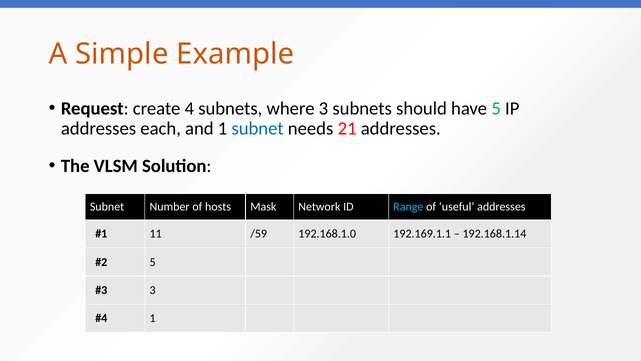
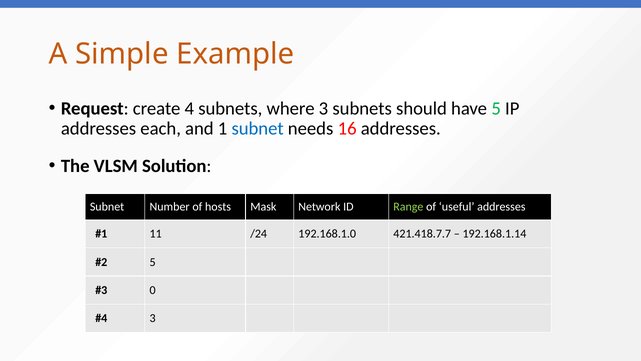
21: 21 -> 16 (347, 129)
Range colour: light blue -> light green (408, 207)
/59: /59 -> /24 (259, 234)
192.169.1.1: 192.169.1.1 -> 421.418.7.7 (422, 234)
3: 3 -> 0 (153, 290)
1: 1 -> 3 (153, 318)
